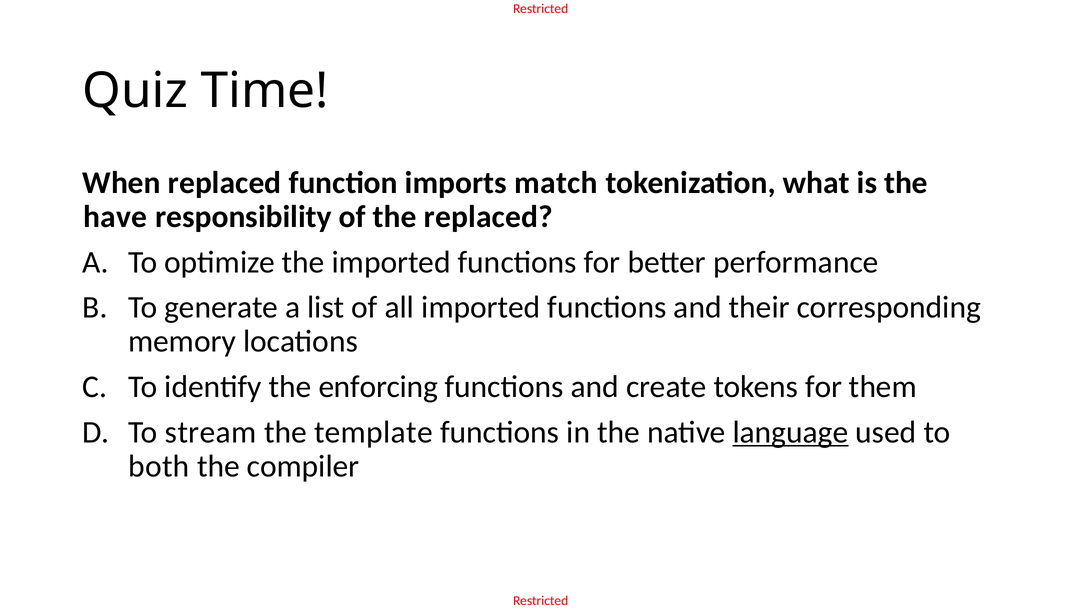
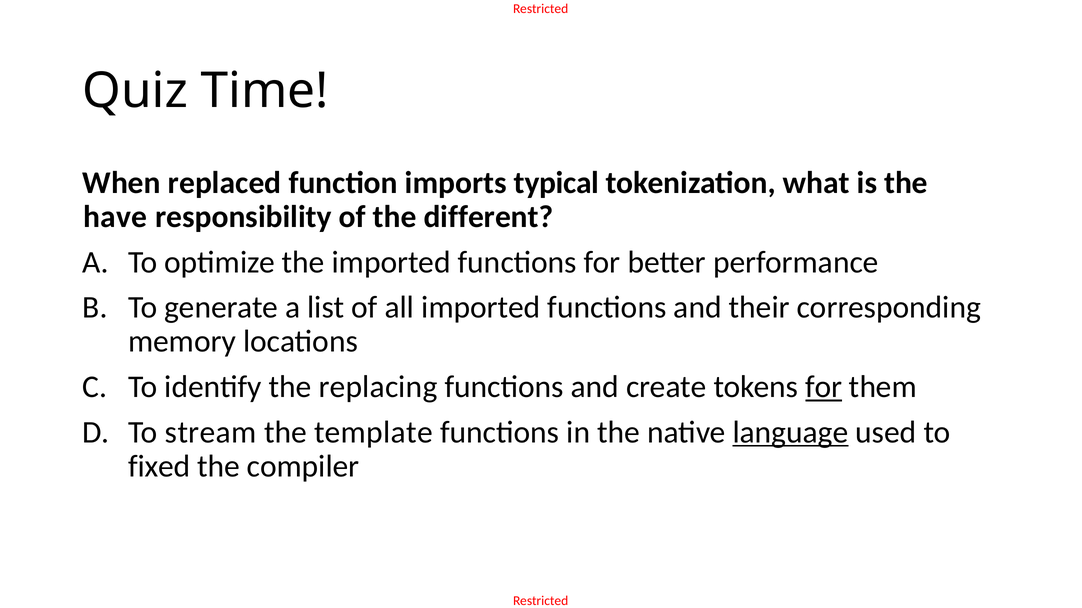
match: match -> typical (556, 183)
the replaced: replaced -> different (488, 217)
enforcing: enforcing -> replacing (378, 387)
for underline: none -> present (824, 387)
both: both -> fixed (159, 467)
